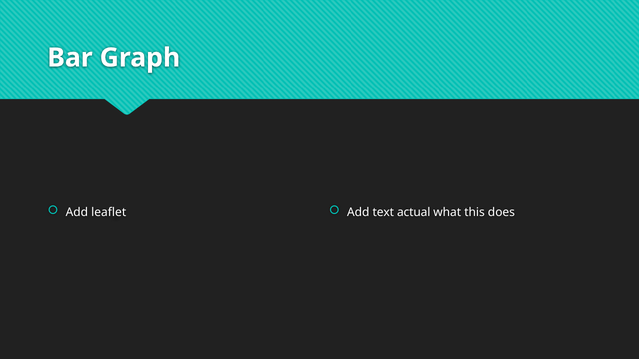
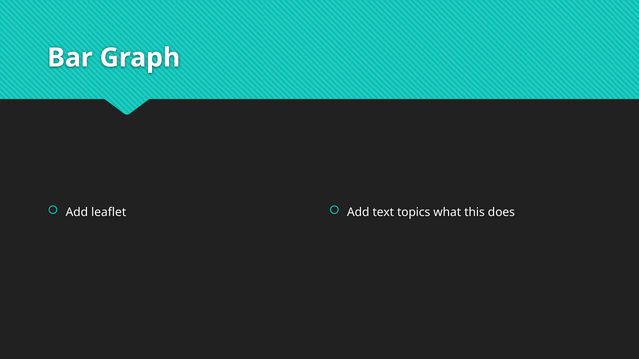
actual: actual -> topics (414, 213)
